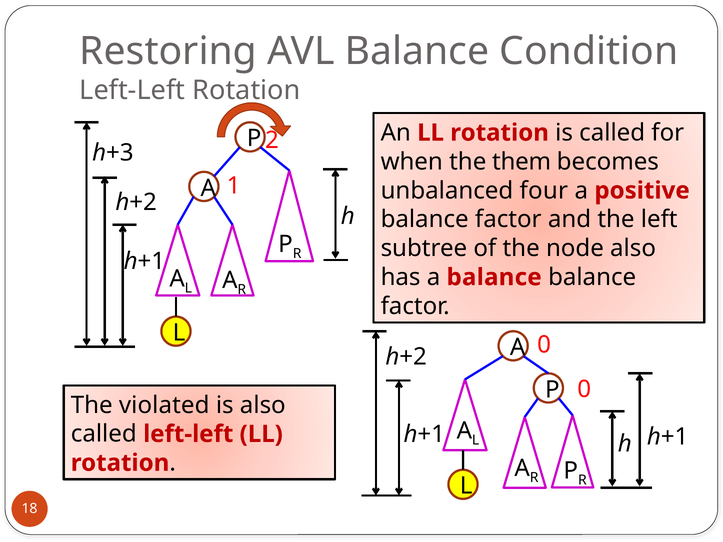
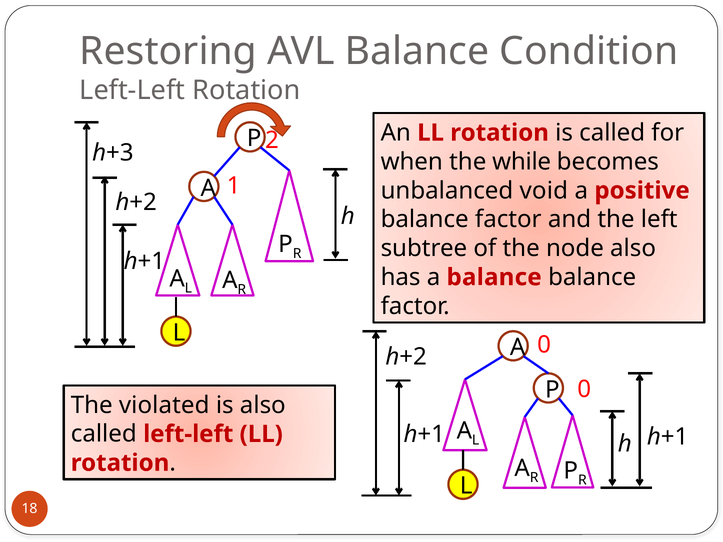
them: them -> while (522, 162)
four: four -> void (544, 191)
